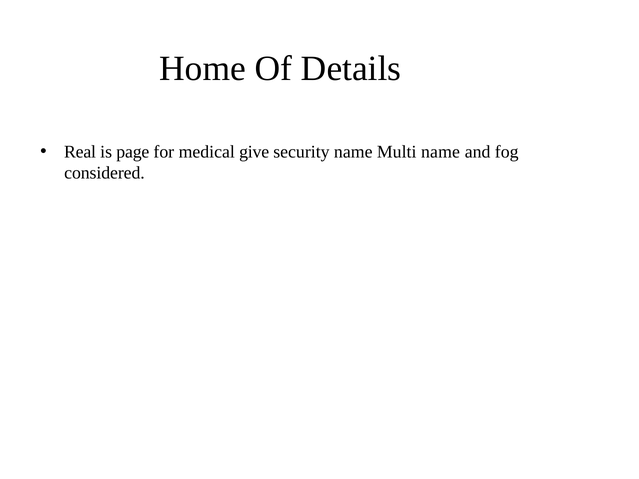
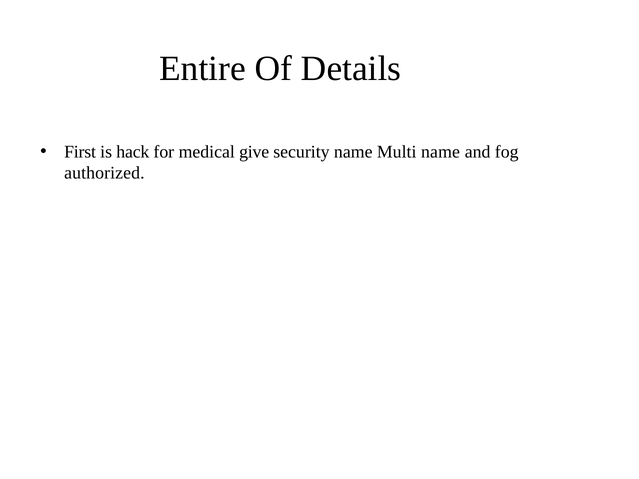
Home: Home -> Entire (203, 69)
Real: Real -> First (80, 152)
page: page -> hack (133, 152)
considered: considered -> authorized (104, 173)
